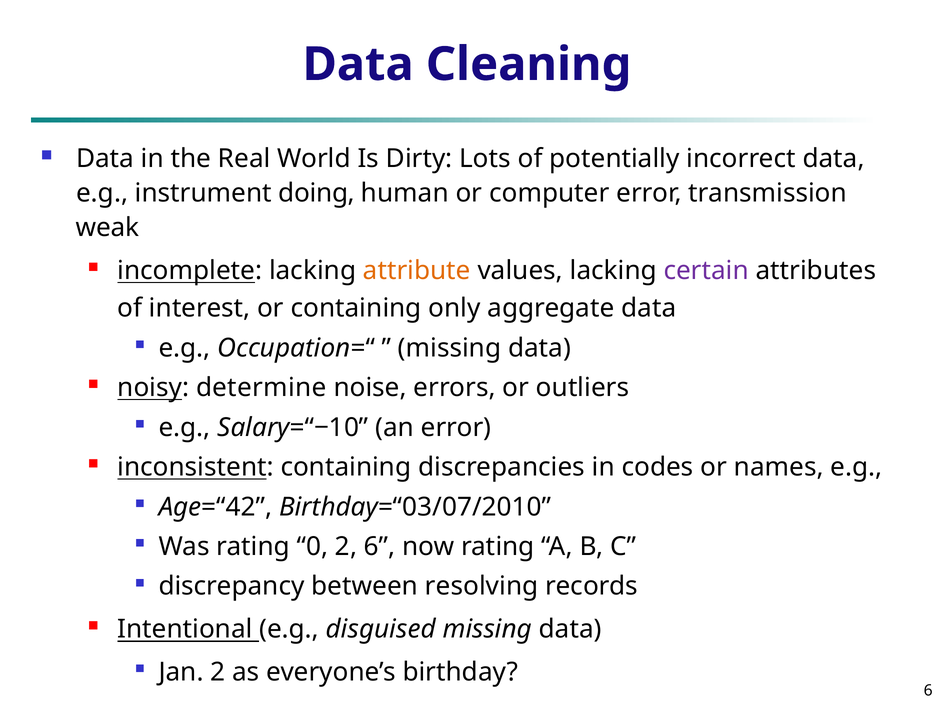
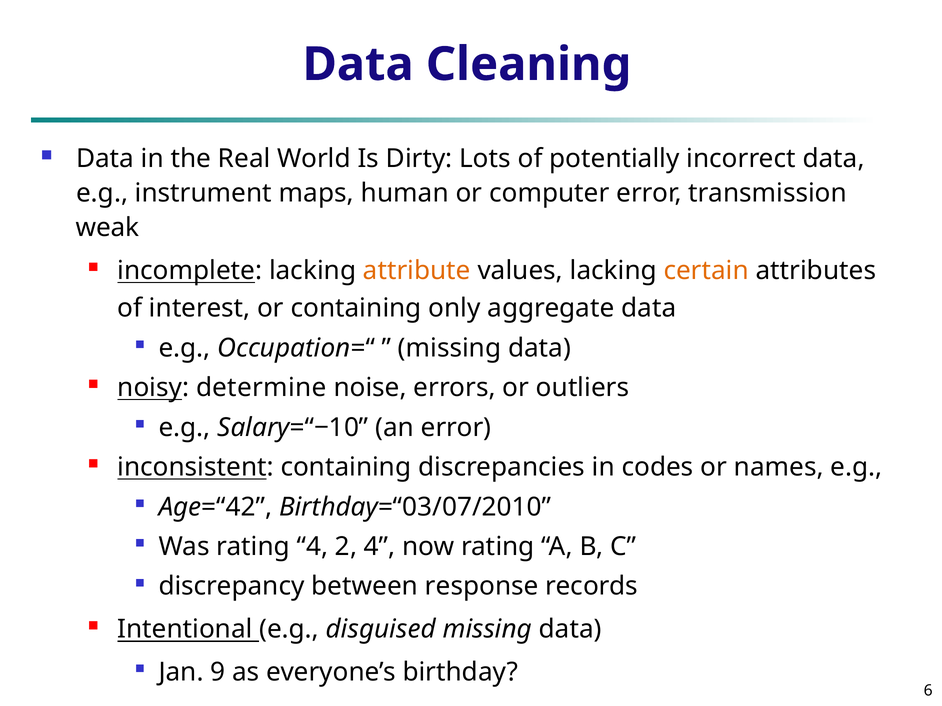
doing: doing -> maps (316, 193)
certain colour: purple -> orange (706, 271)
rating 0: 0 -> 4 (313, 547)
2 6: 6 -> 4 (379, 547)
resolving: resolving -> response (482, 587)
Jan 2: 2 -> 9 (218, 673)
